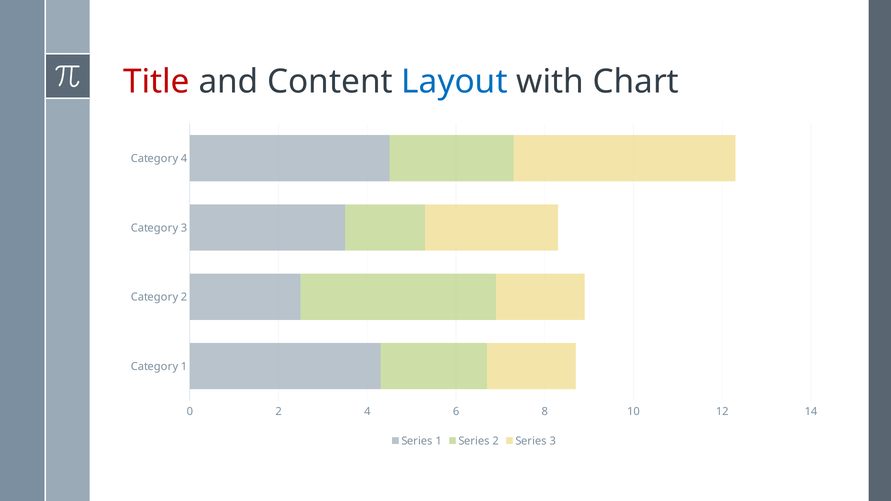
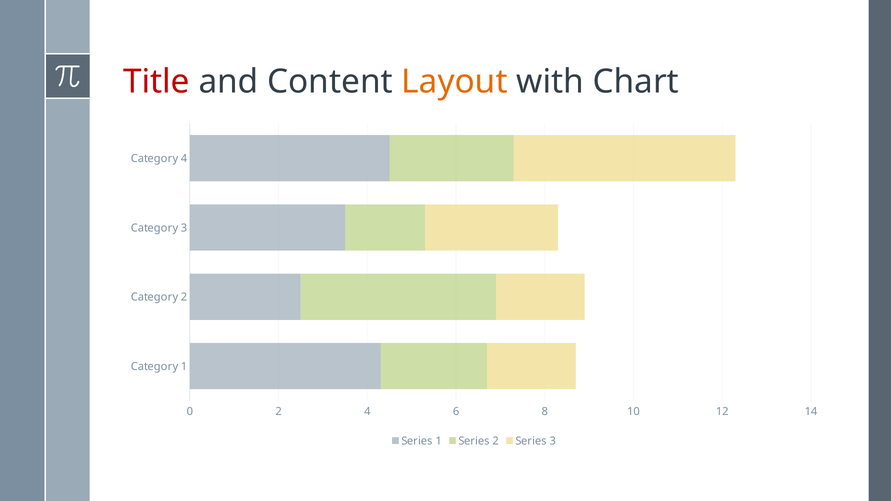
Layout colour: blue -> orange (455, 82)
